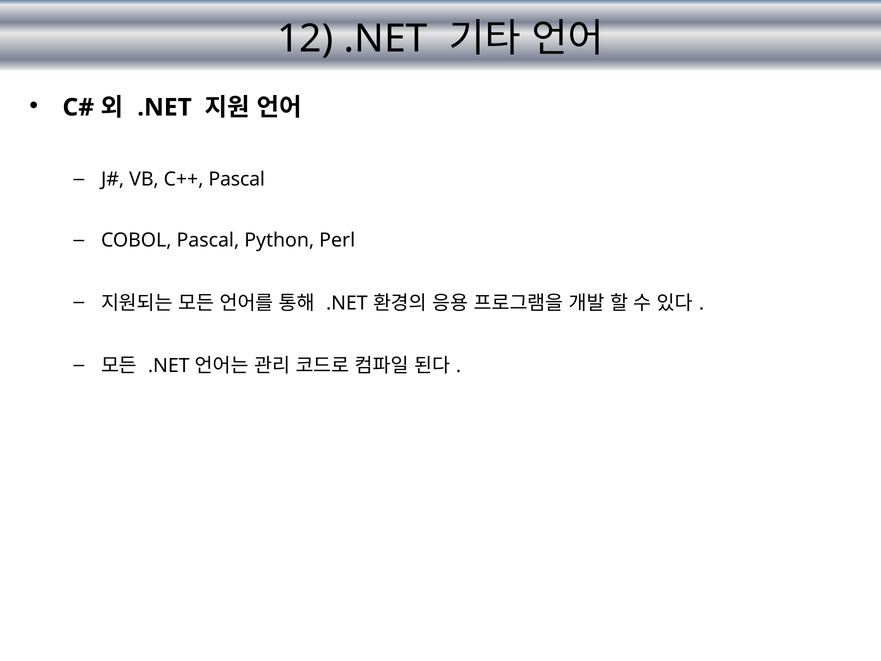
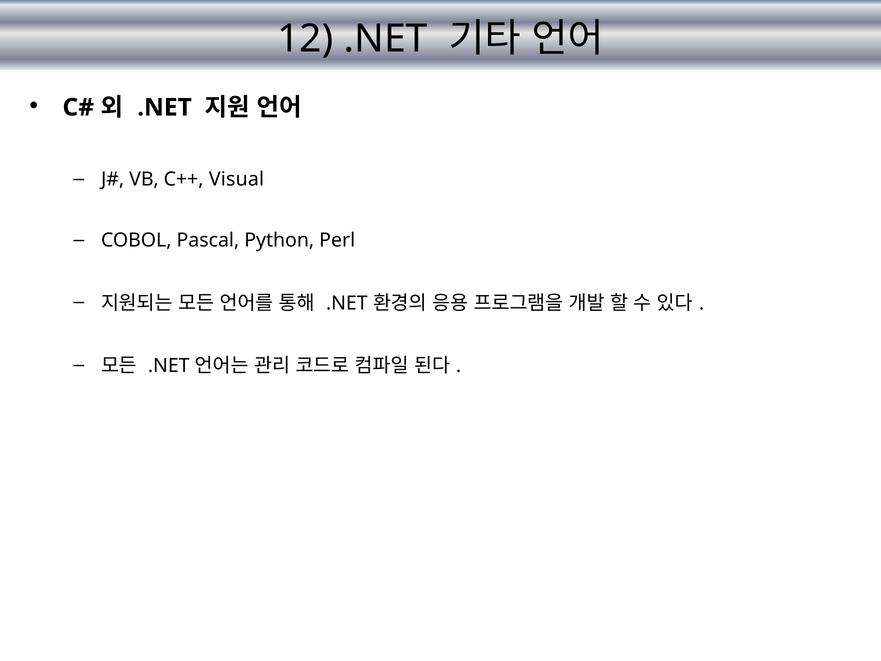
C++ Pascal: Pascal -> Visual (237, 179)
